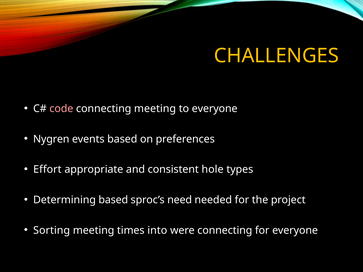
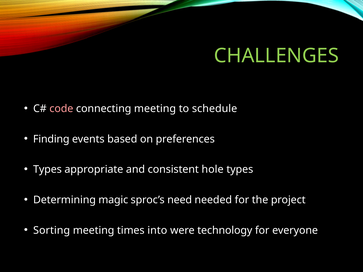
CHALLENGES colour: yellow -> light green (276, 56)
to everyone: everyone -> schedule (215, 109)
Nygren: Nygren -> Finding (51, 139)
Effort: Effort -> Types (47, 170)
Determining based: based -> magic (113, 200)
were connecting: connecting -> technology (225, 231)
